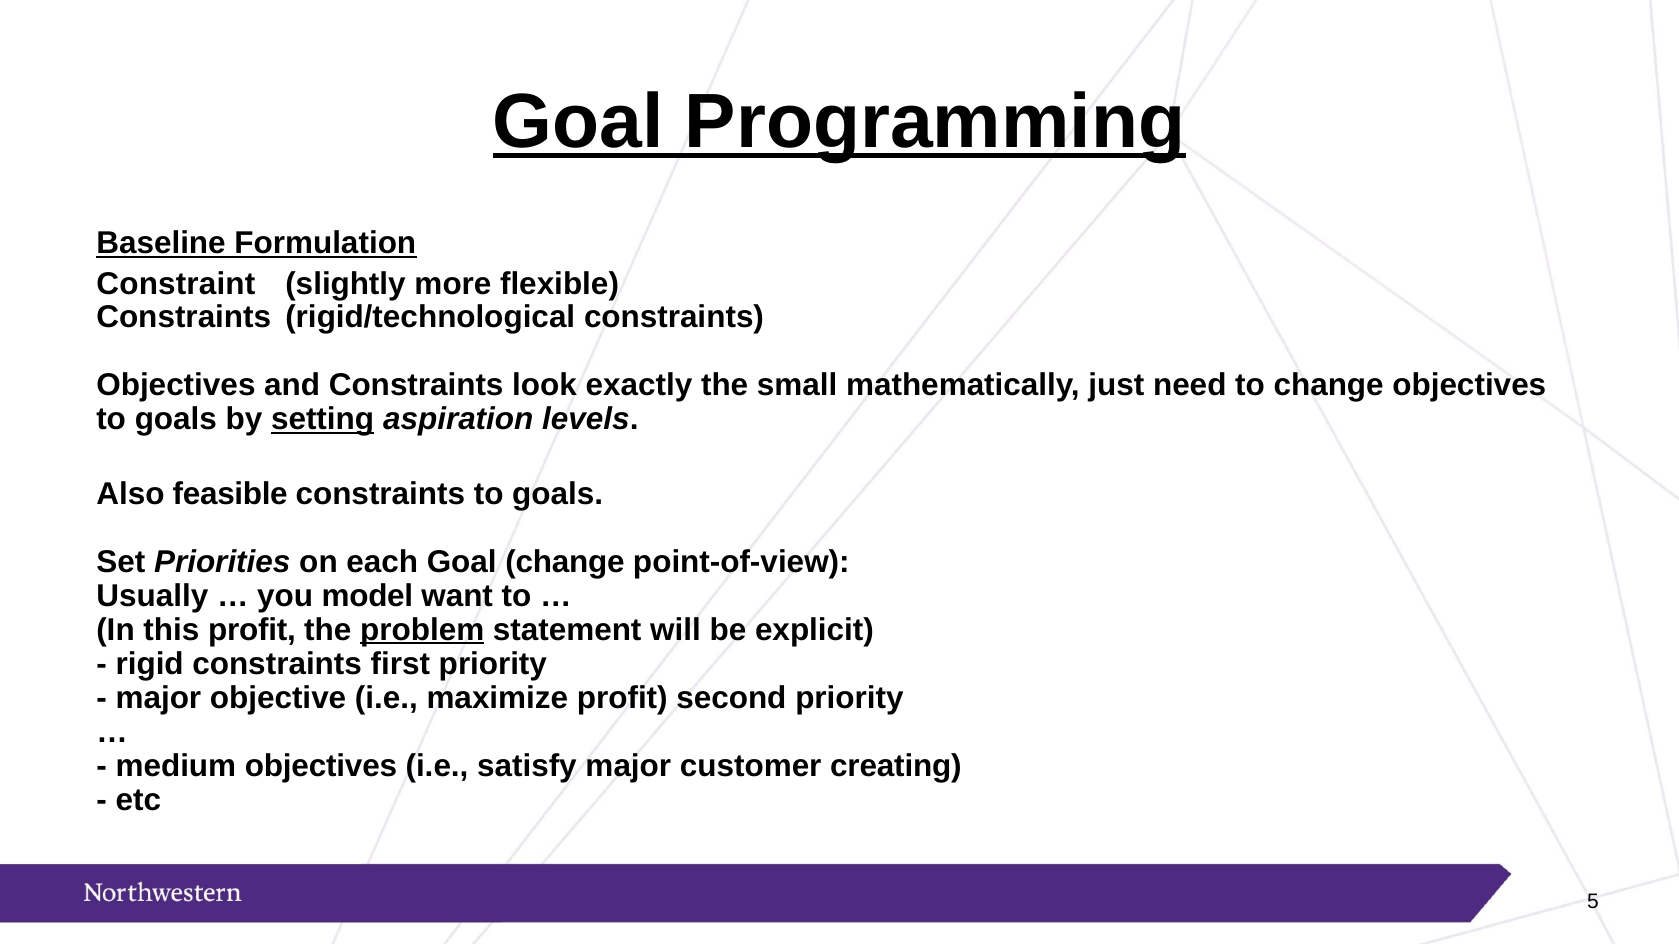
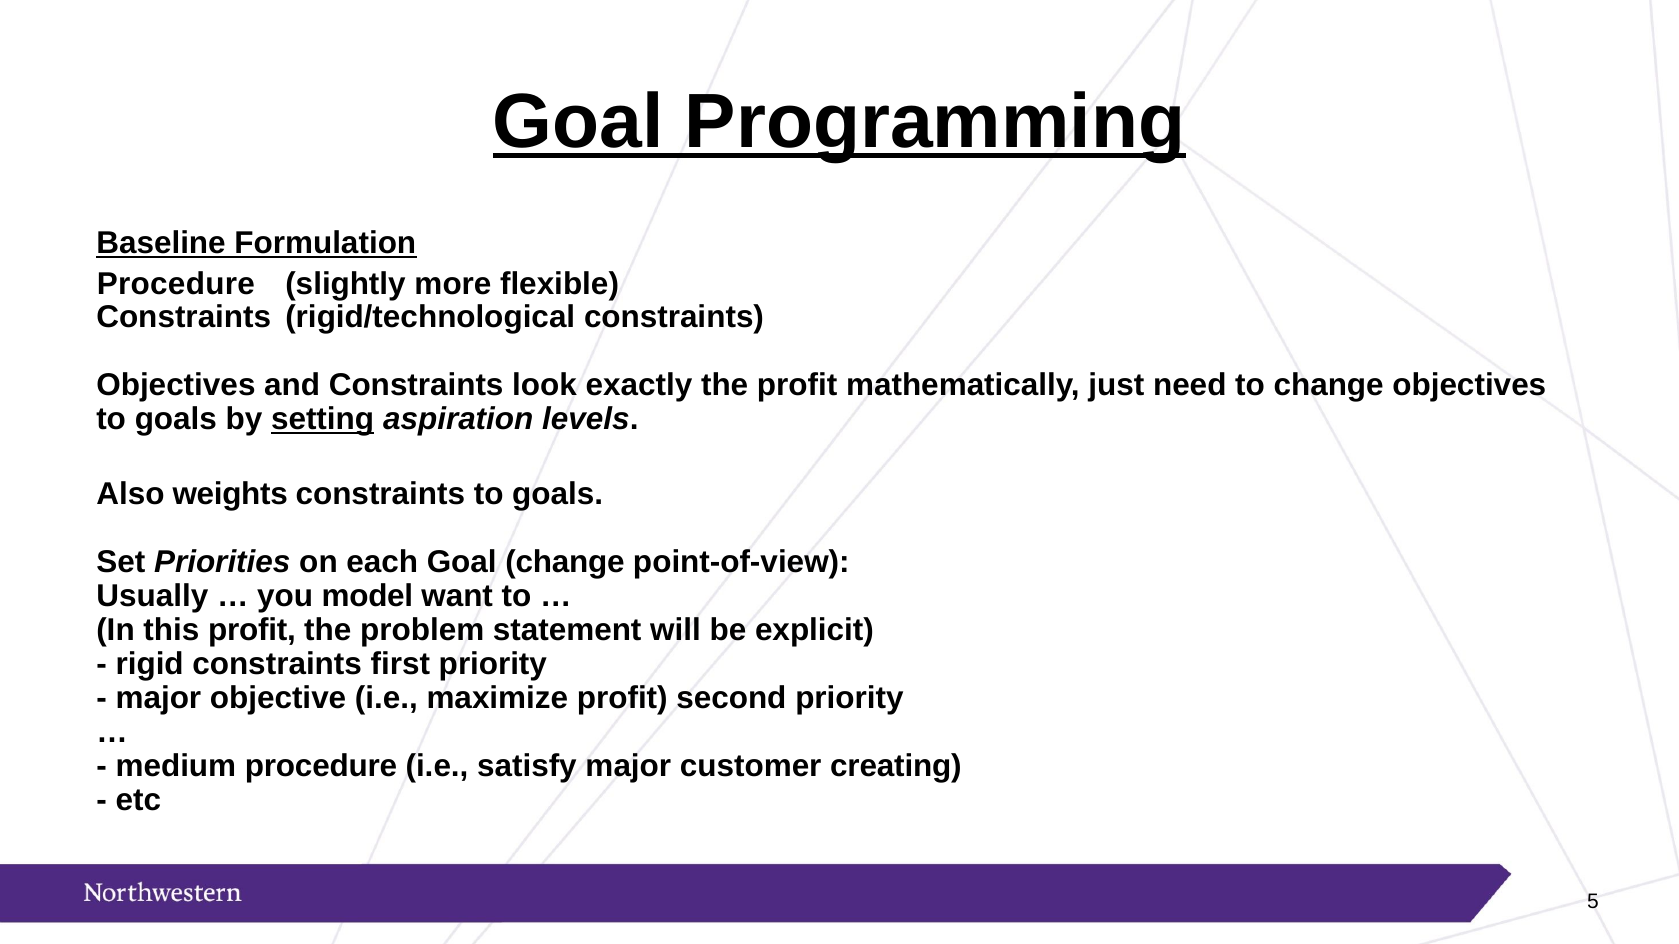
Constraint: Constraint -> Procedure (176, 284)
the small: small -> profit (797, 386)
feasible: feasible -> weights (230, 494)
problem underline: present -> none (422, 630)
medium objectives: objectives -> procedure (321, 766)
